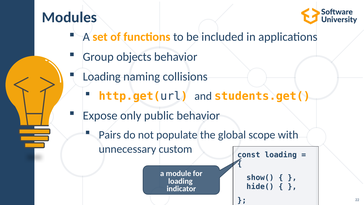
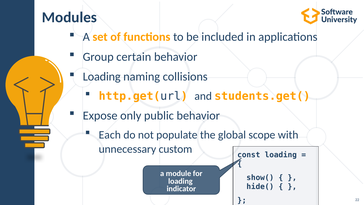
objects: objects -> certain (134, 57)
Pairs: Pairs -> Each (110, 135)
